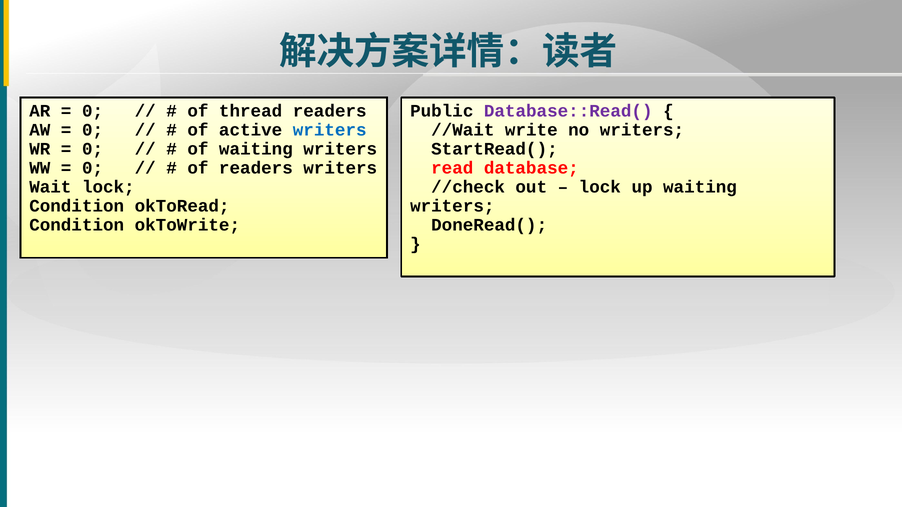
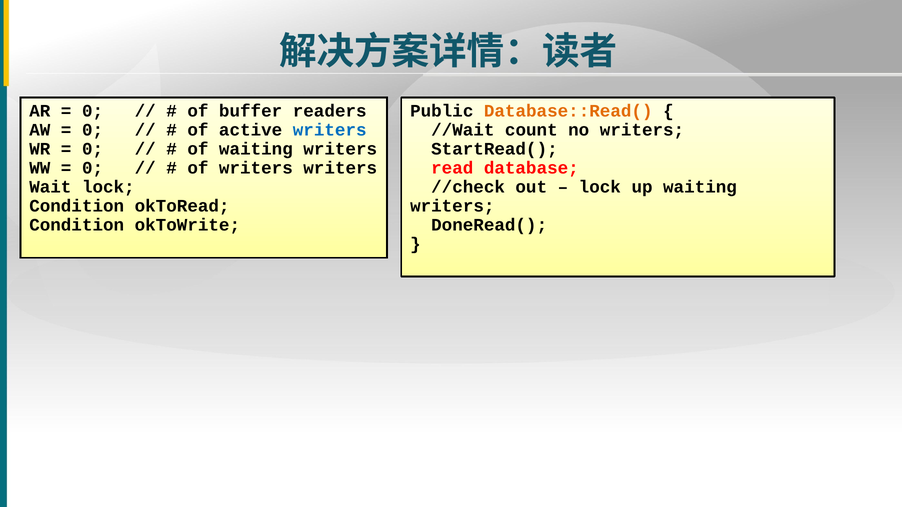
thread: thread -> buffer (251, 111)
Database::Read( colour: purple -> orange (568, 111)
write: write -> count (531, 130)
of readers: readers -> writers (256, 168)
